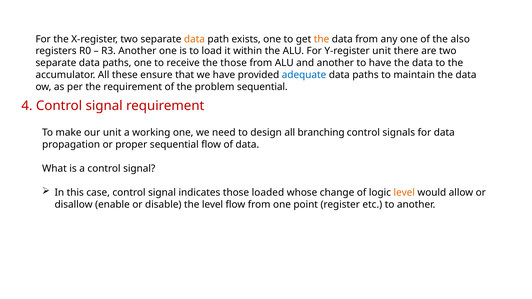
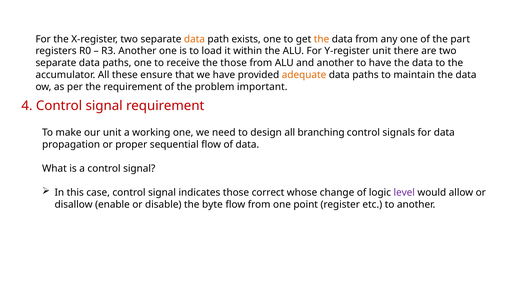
also: also -> part (460, 39)
adequate colour: blue -> orange (304, 75)
problem sequential: sequential -> important (262, 87)
loaded: loaded -> correct (268, 193)
level colour: orange -> purple (404, 193)
the level: level -> byte (212, 205)
